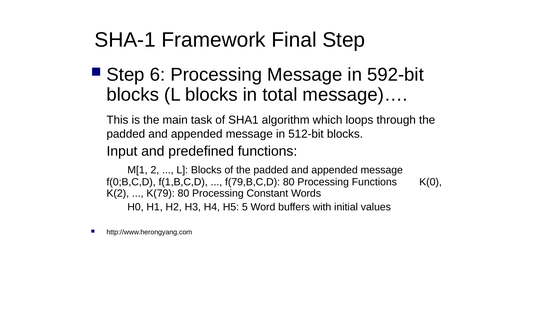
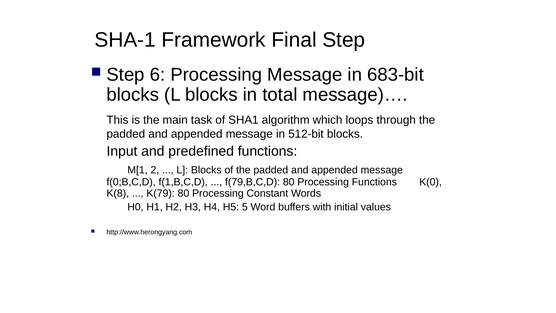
592-bit: 592-bit -> 683-bit (396, 75)
K(2: K(2 -> K(8 (118, 193)
